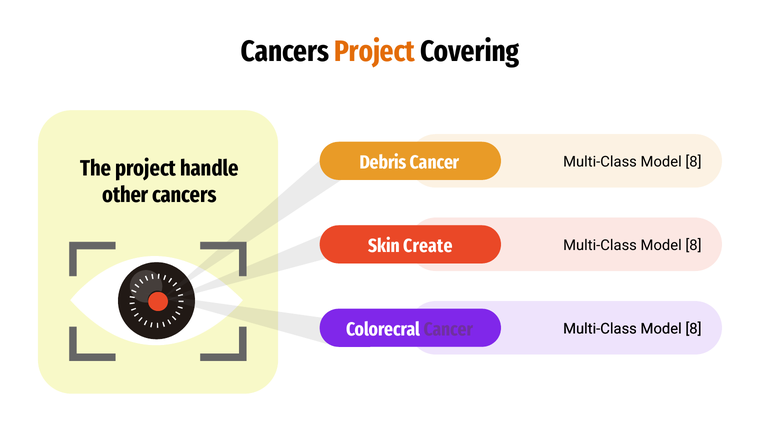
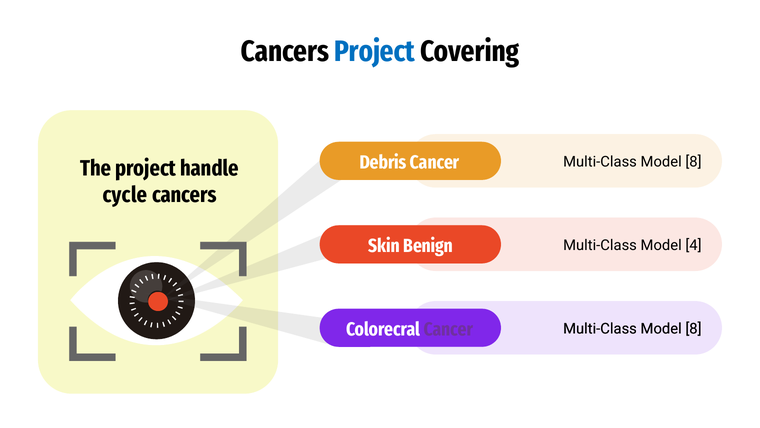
Project colour: orange -> blue (375, 52)
other: other -> cycle (125, 195)
Create: Create -> Benign (428, 246)
8: 8 -> 4 (693, 245)
